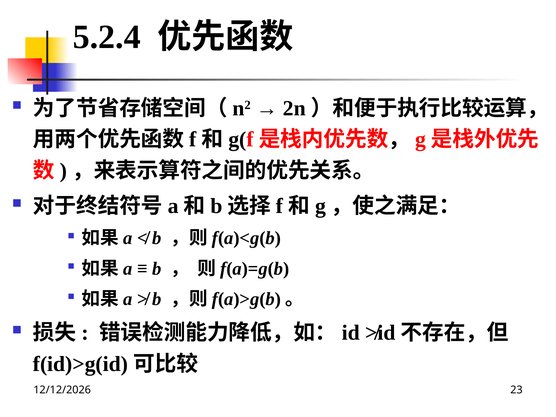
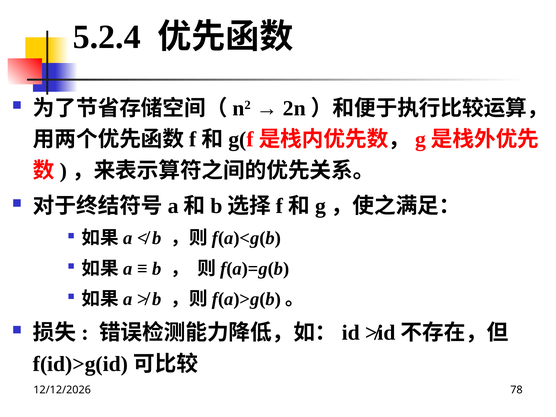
23: 23 -> 78 (516, 390)
